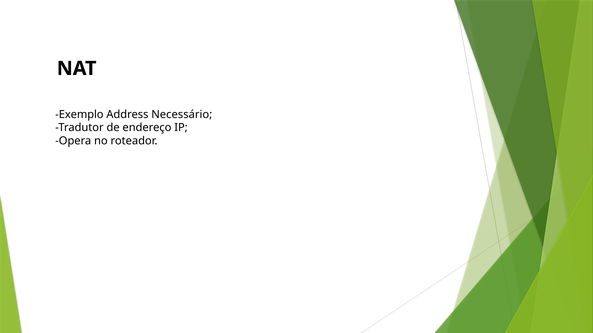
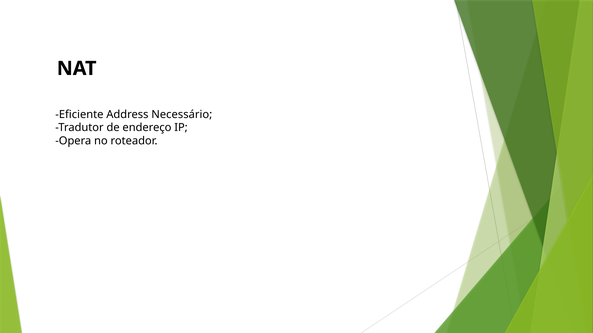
Exemplo: Exemplo -> Eficiente (79, 115)
